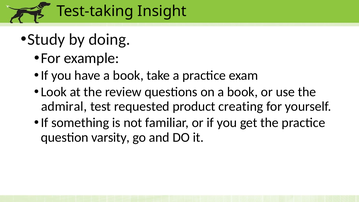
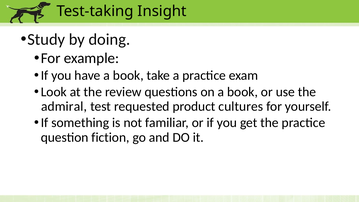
creating: creating -> cultures (241, 106)
varsity: varsity -> fiction (111, 137)
